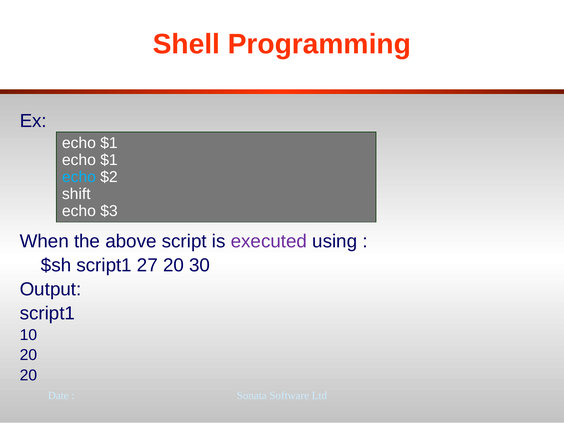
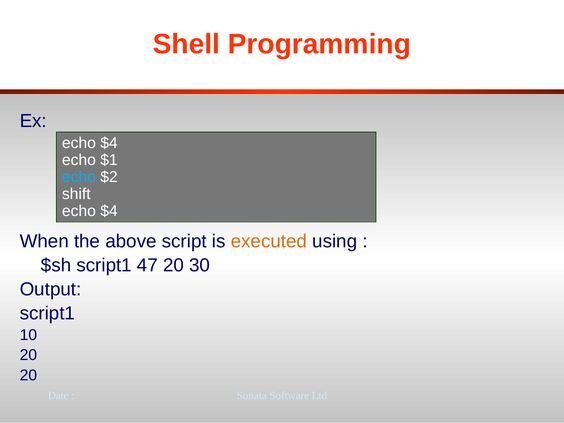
$1: $1 -> $4 (109, 143)
$3: $3 -> $4 (109, 211)
executed colour: purple -> orange (269, 241)
27: 27 -> 47 (147, 265)
